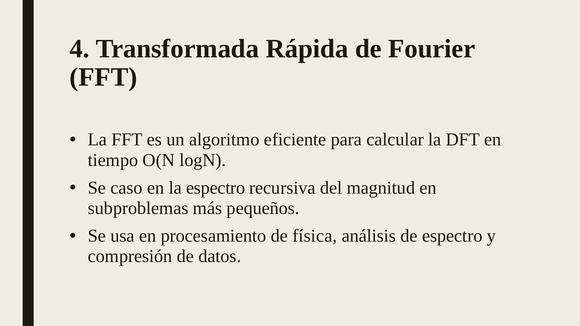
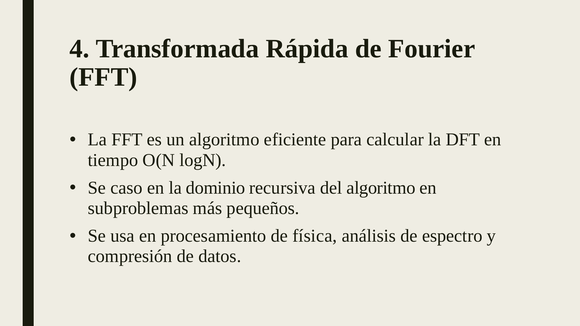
la espectro: espectro -> dominio (216, 188)
del magnitud: magnitud -> algoritmo (381, 188)
